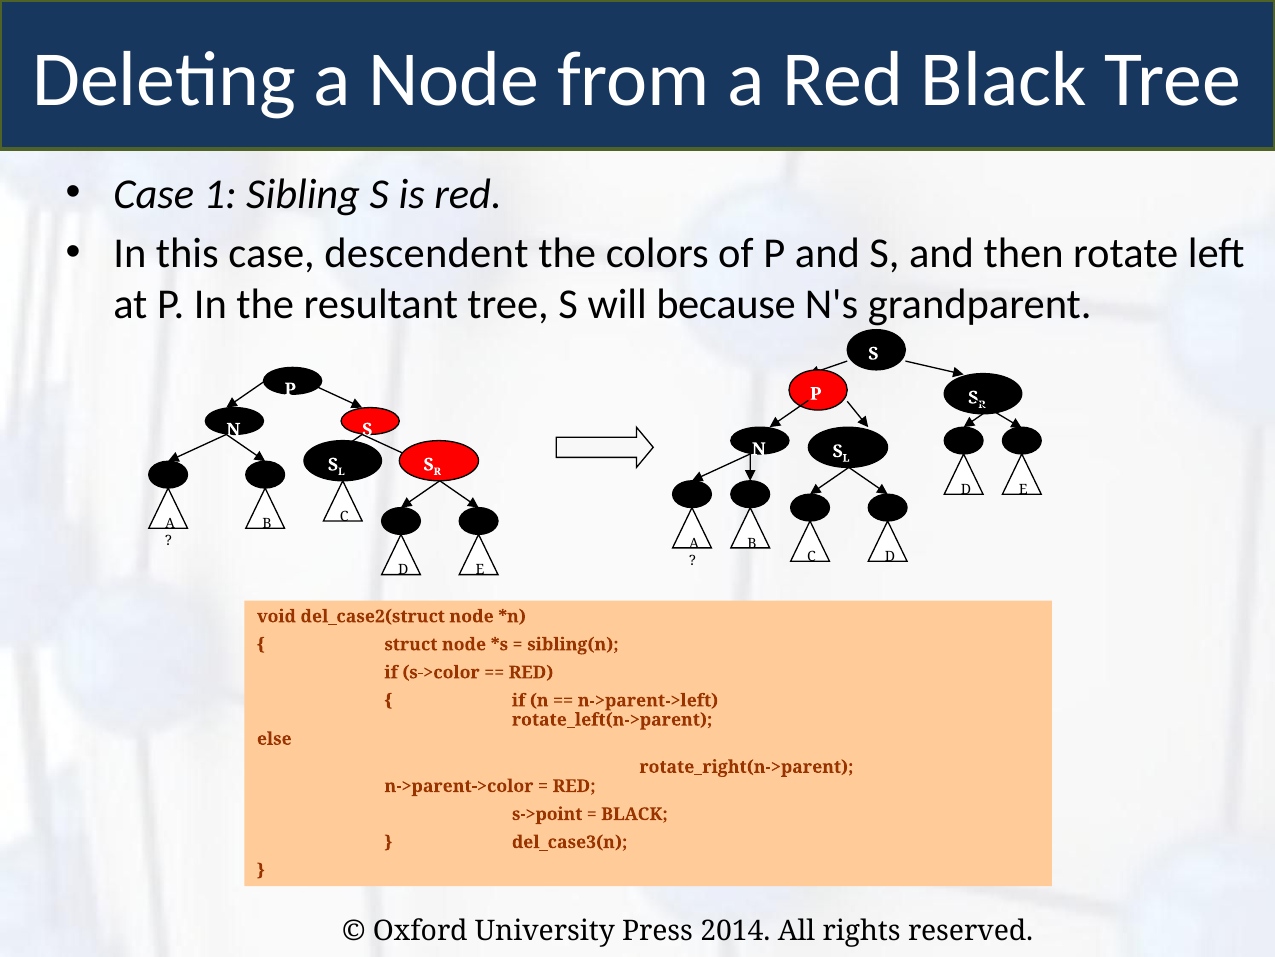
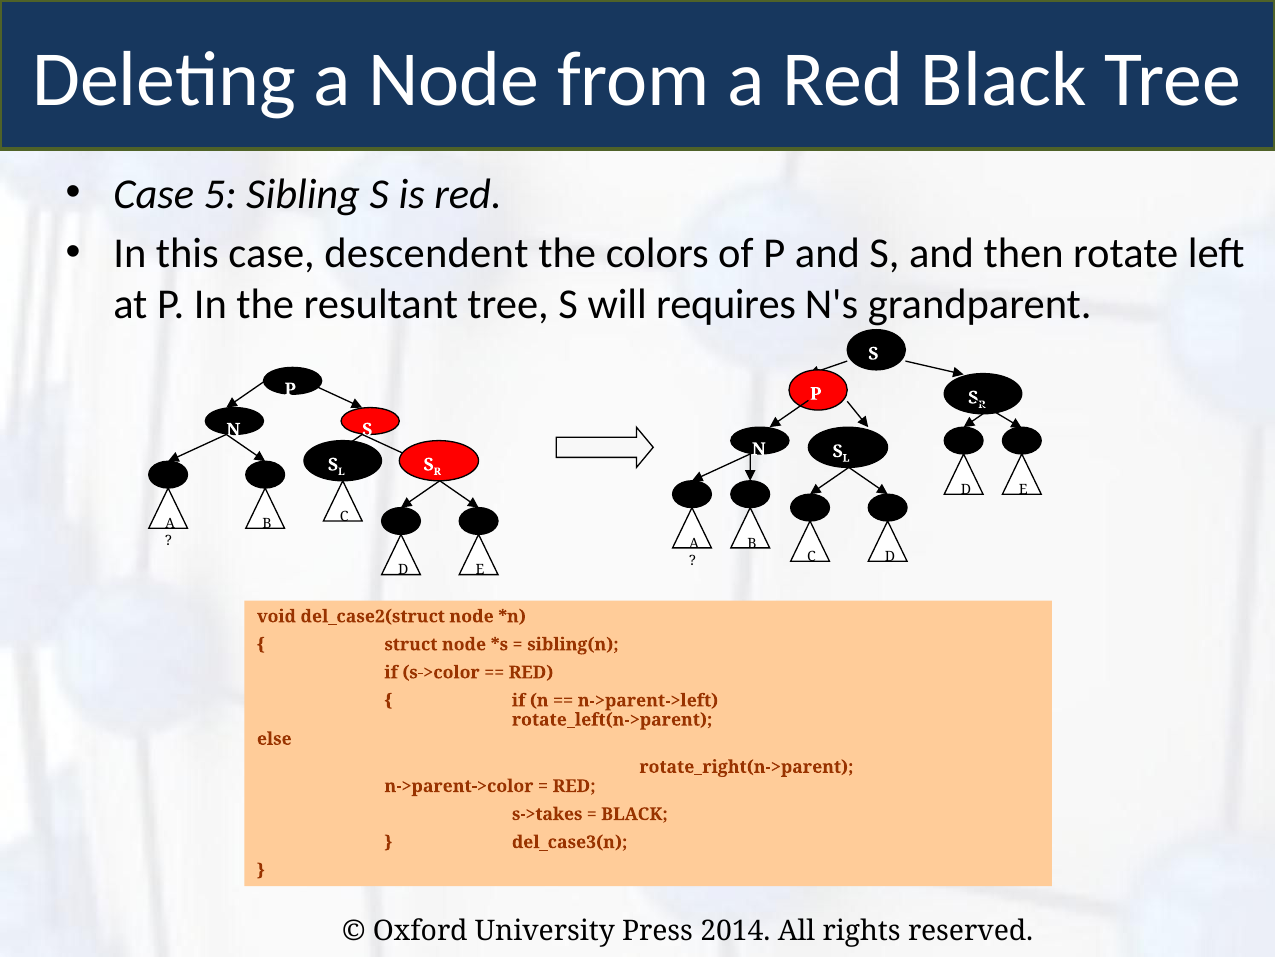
1: 1 -> 5 (220, 194)
because: because -> requires (726, 305)
s->point: s->point -> s->takes (547, 814)
